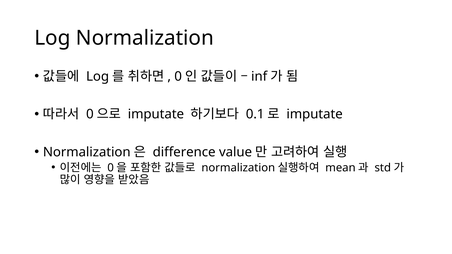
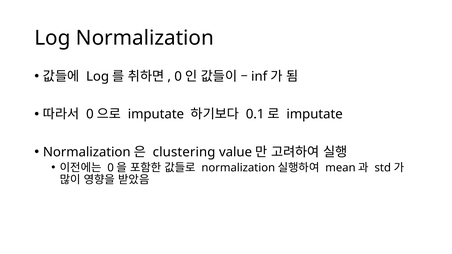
difference: difference -> clustering (184, 152)
